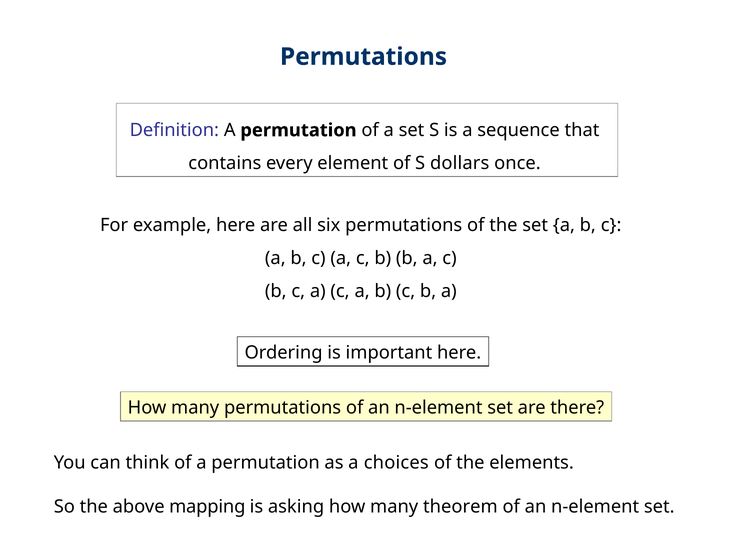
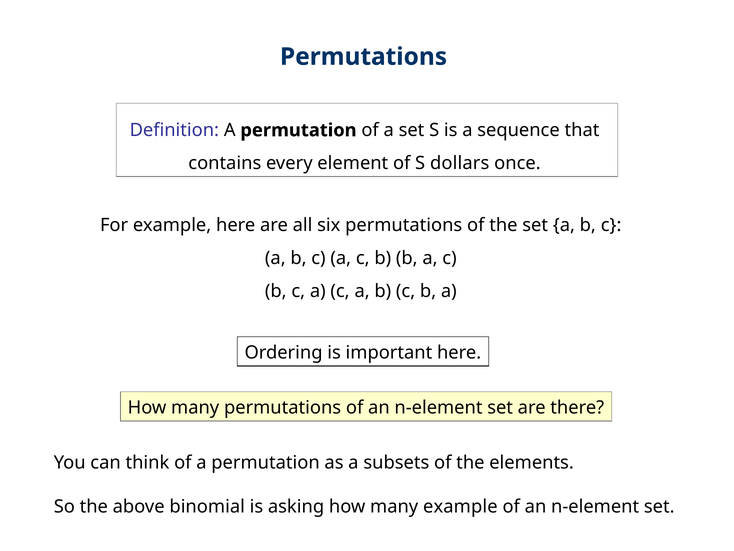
choices: choices -> subsets (396, 462)
mapping: mapping -> binomial (207, 506)
many theorem: theorem -> example (460, 506)
